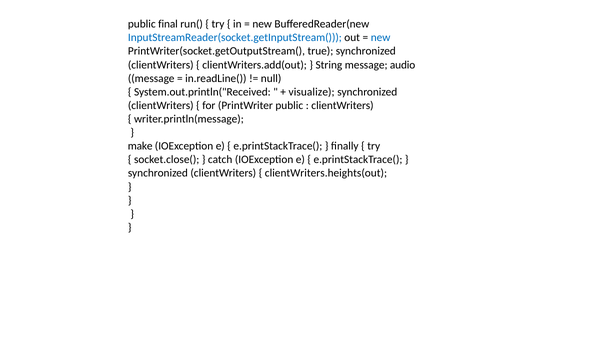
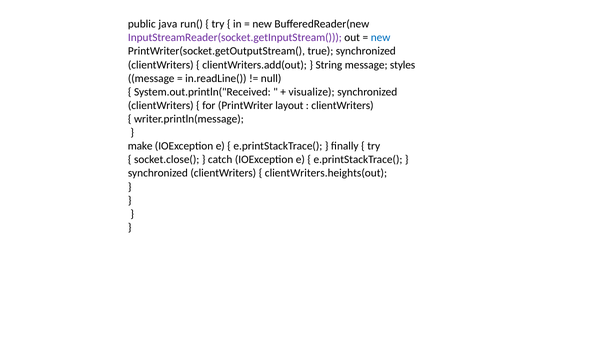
final: final -> java (168, 24)
InputStreamReader(socket.getInputStream( colour: blue -> purple (235, 38)
audio: audio -> styles (403, 65)
PrintWriter public: public -> layout (289, 106)
